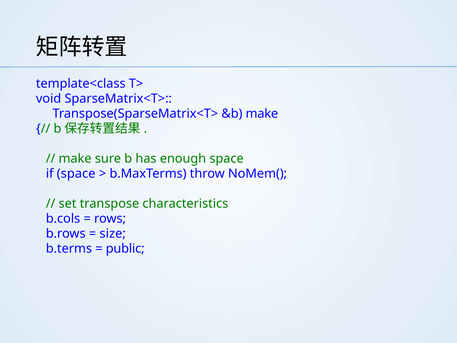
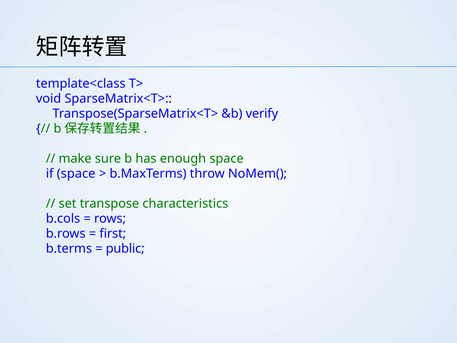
&b make: make -> verify (262, 114)
size: size -> first (113, 233)
